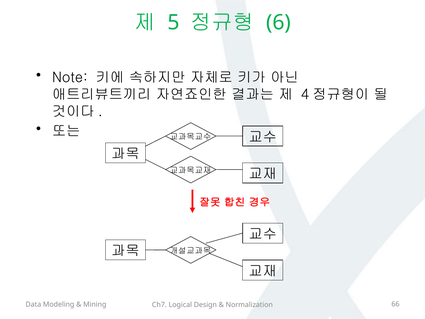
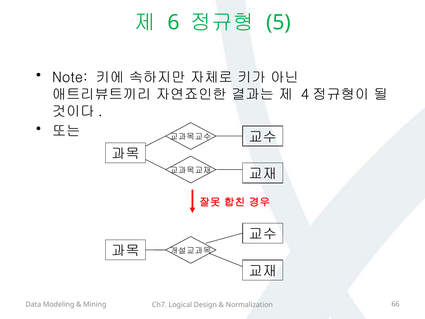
5: 5 -> 6 (174, 23)
6: 6 -> 5 (278, 23)
